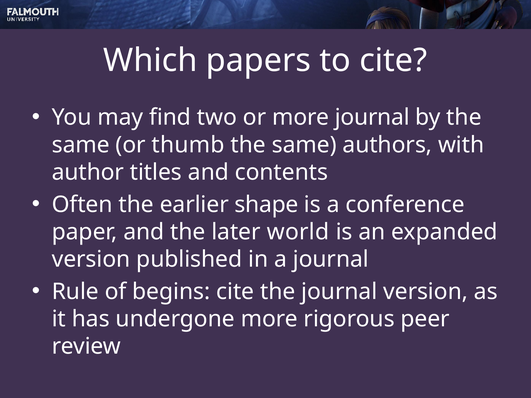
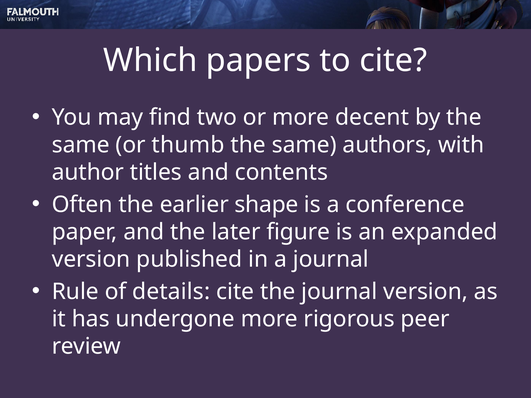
more journal: journal -> decent (372, 118)
world: world -> figure (298, 232)
begins: begins -> details (171, 292)
